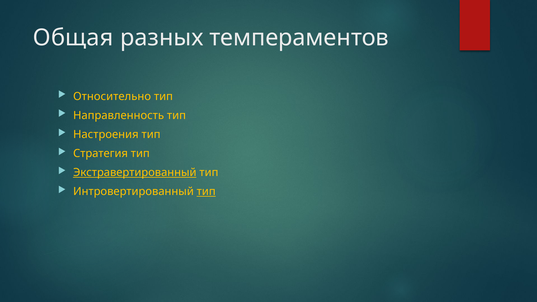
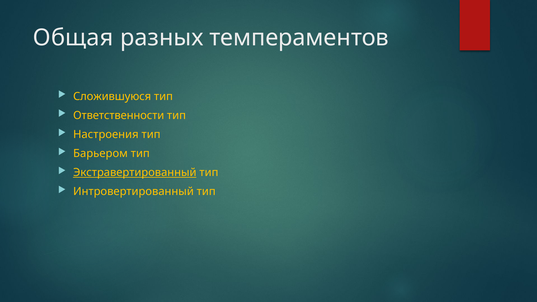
Относительно: Относительно -> Сложившуюся (112, 96)
Направленность: Направленность -> Ответственности (119, 115)
Стратегия: Стратегия -> Барьером (100, 153)
тип underline: present -> none (206, 191)
